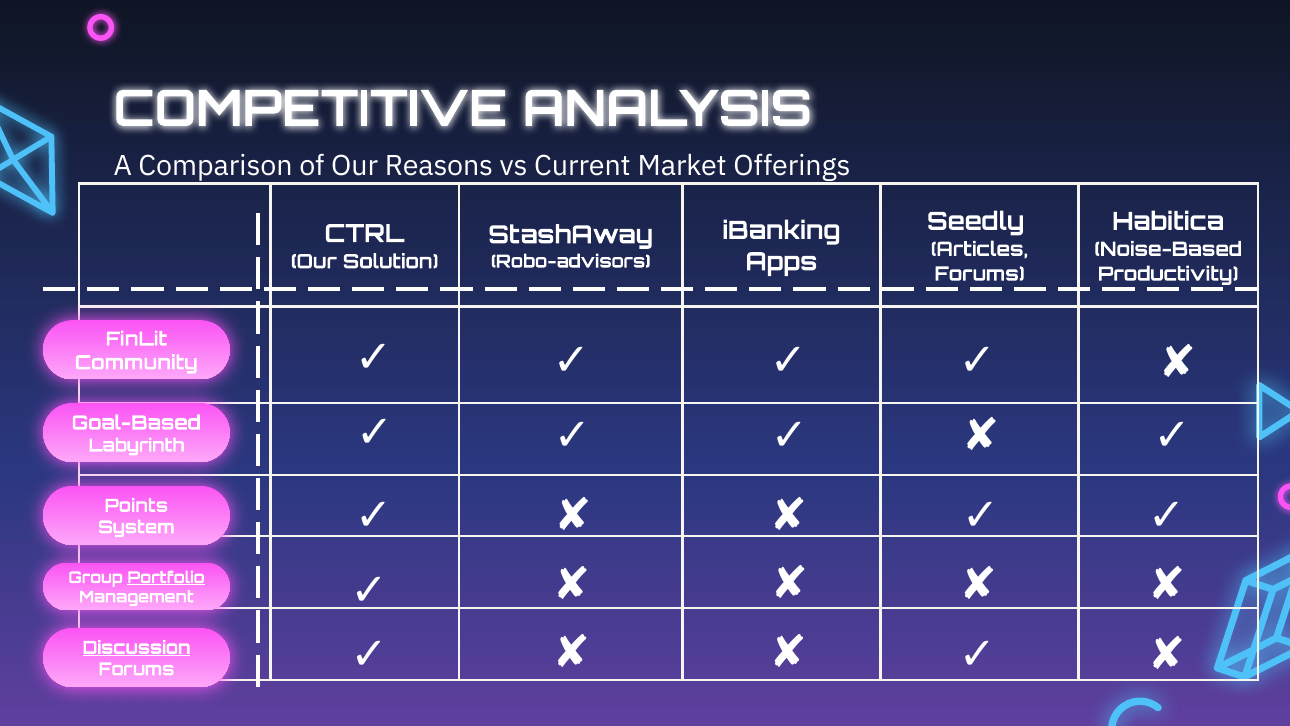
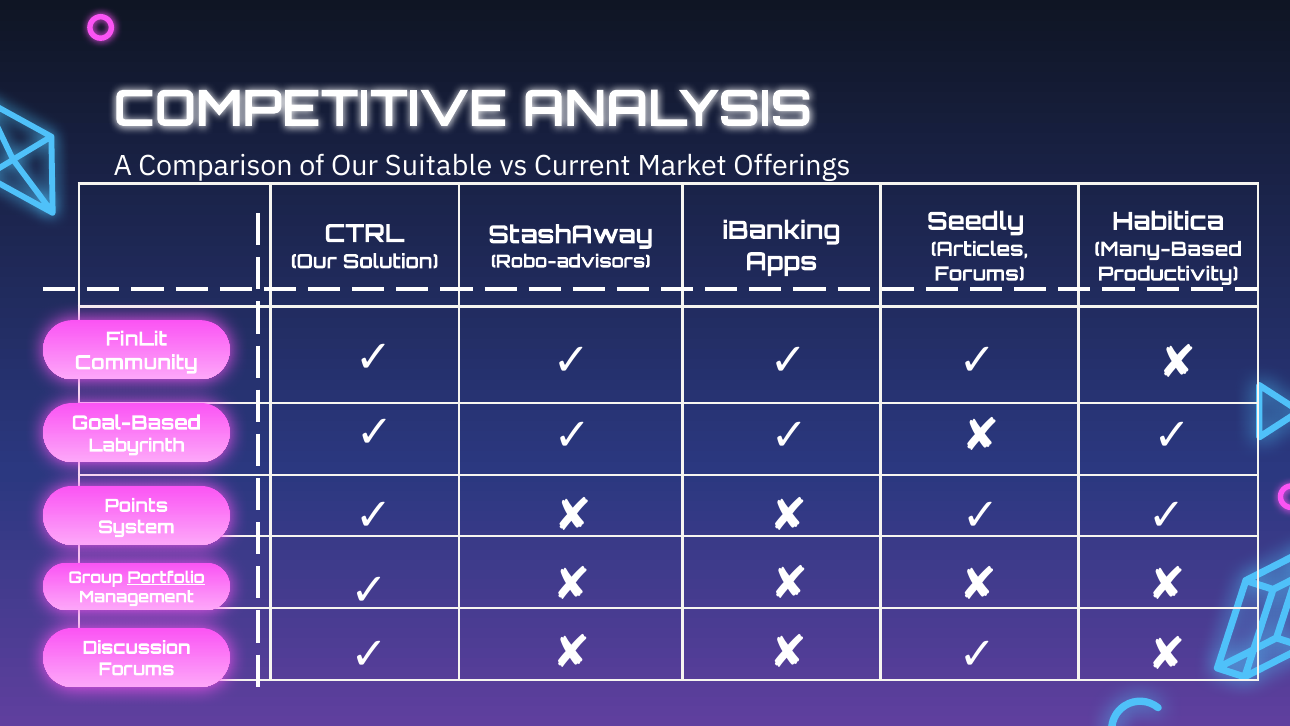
Reasons: Reasons -> Suitable (439, 166)
Noise-Based: Noise-Based -> Many-Based (1168, 249)
Discussion underline: present -> none (136, 648)
